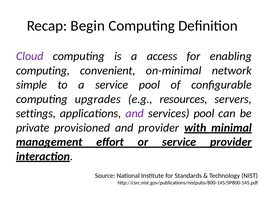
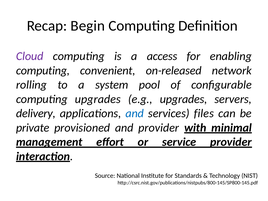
on-minimal: on-minimal -> on-released (174, 71)
simple: simple -> rolling (31, 85)
a service: service -> system (112, 85)
e.g resources: resources -> upgrades (184, 99)
settings: settings -> delivery (36, 113)
and colour: purple -> blue (135, 113)
services pool: pool -> files (204, 113)
